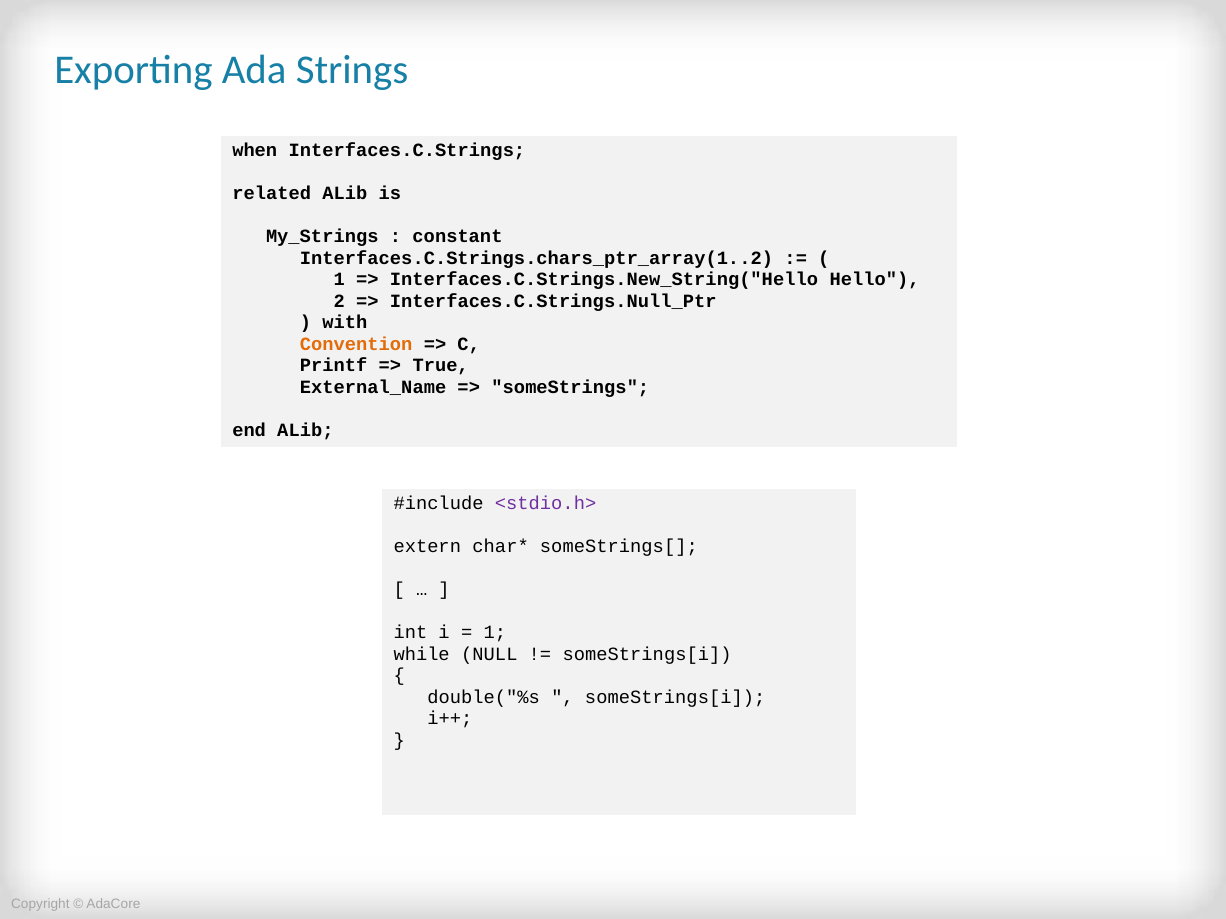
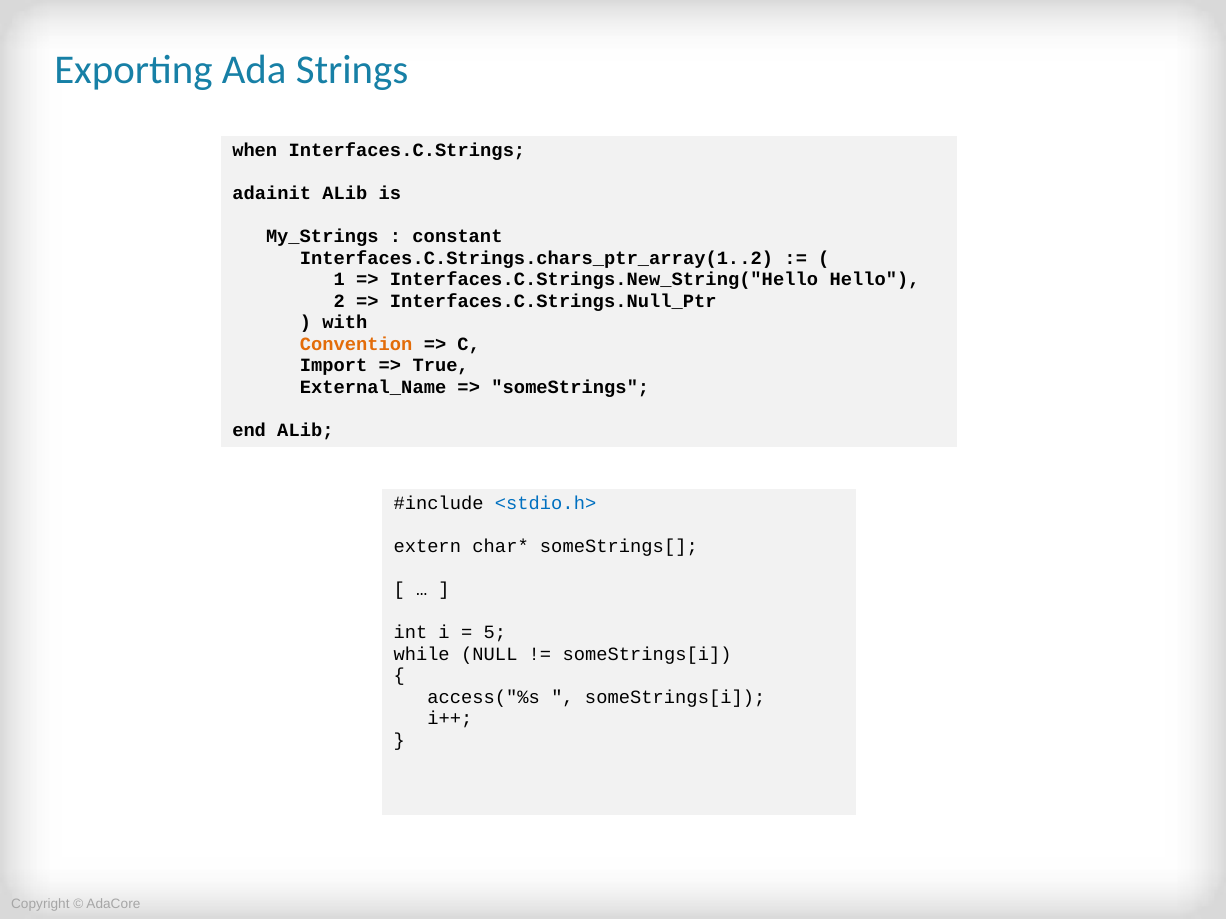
related: related -> adainit (272, 194)
Printf: Printf -> Import (334, 366)
<stdio.h> colour: purple -> blue (546, 504)
1: 1 -> 5 (495, 633)
double("%s: double("%s -> access("%s (484, 697)
